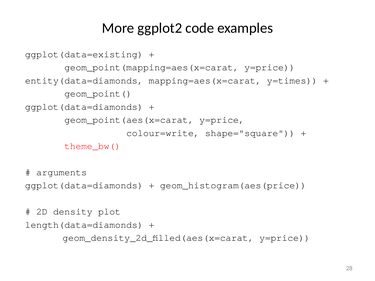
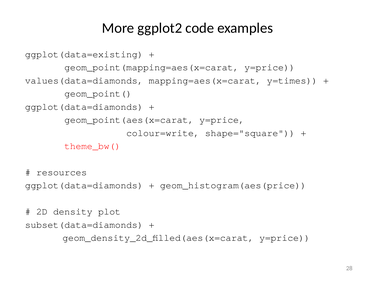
entity(data=diamonds: entity(data=diamonds -> values(data=diamonds (84, 81)
arguments: arguments -> resources (62, 172)
length(data=diamonds: length(data=diamonds -> subset(data=diamonds (84, 225)
